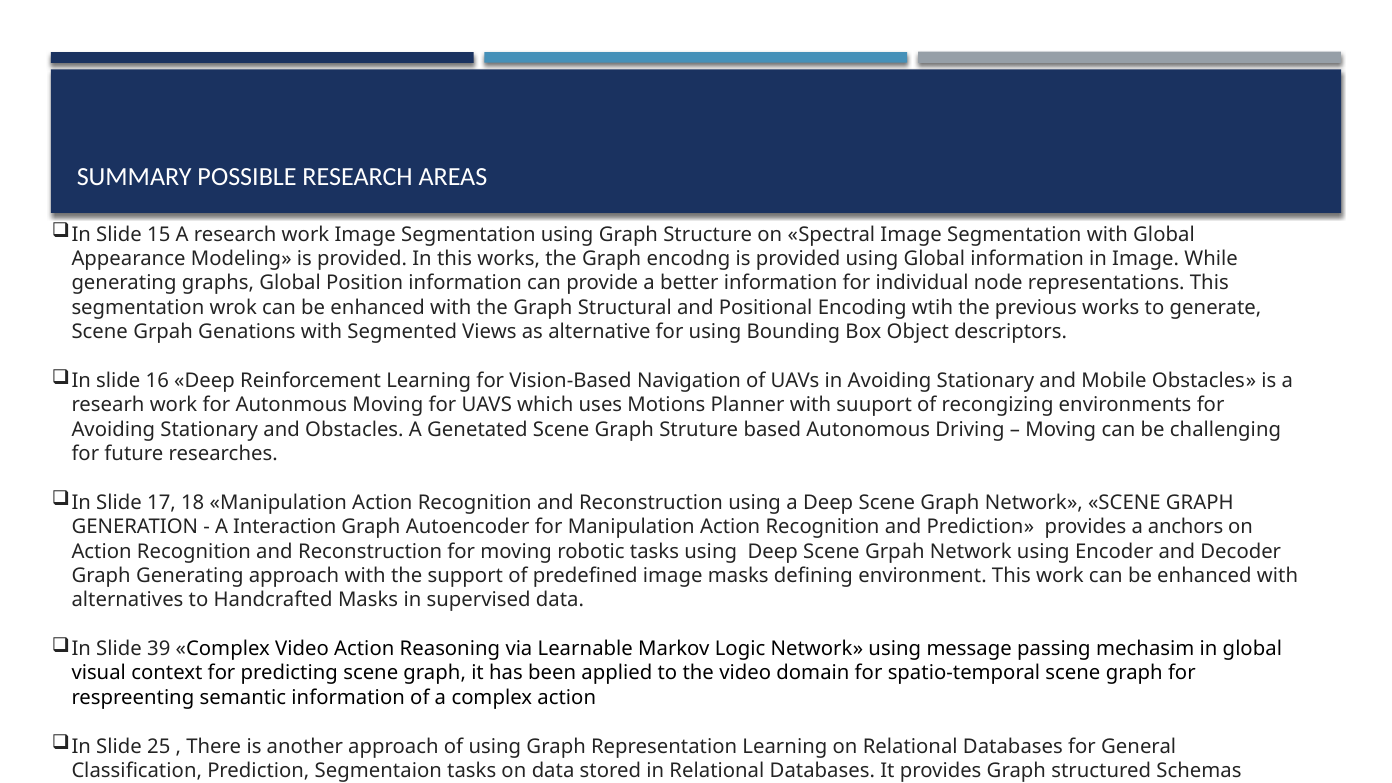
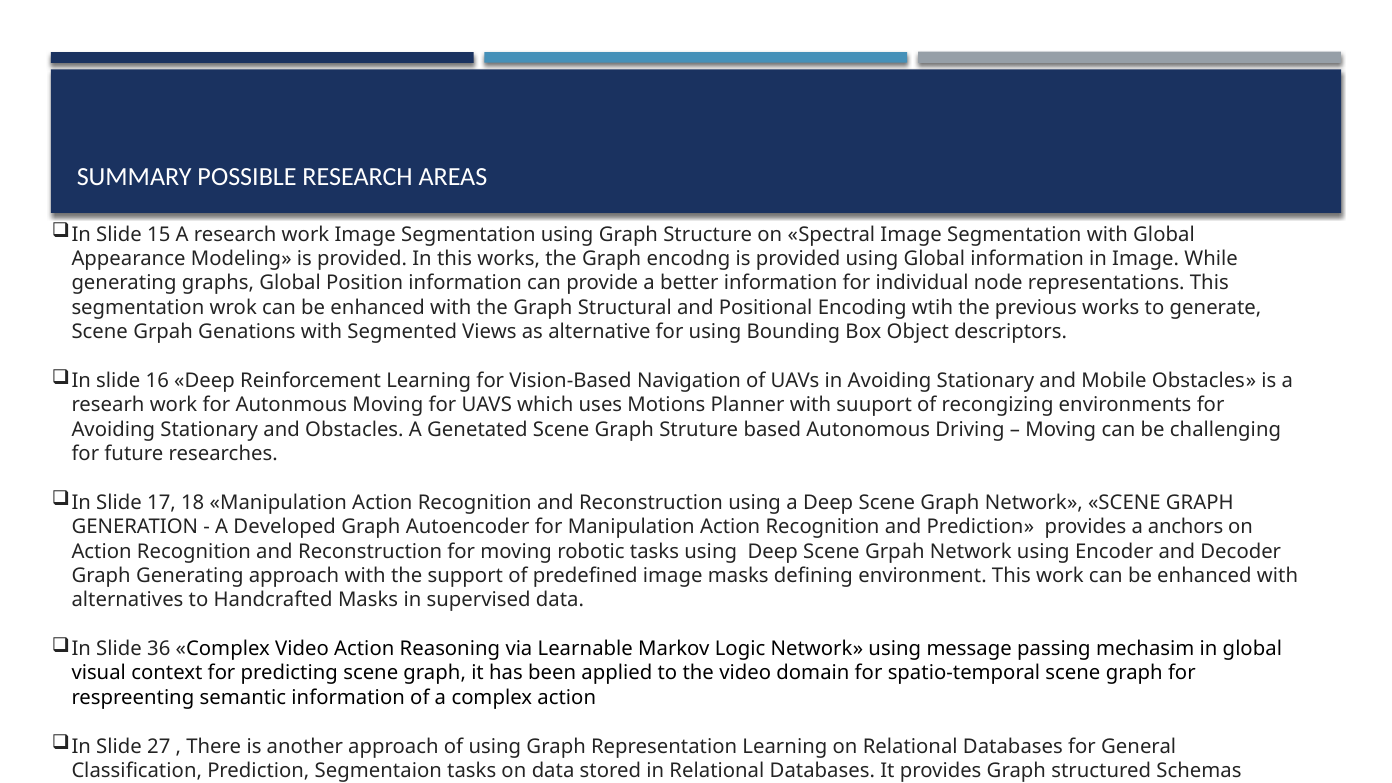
Interaction: Interaction -> Developed (285, 527)
39: 39 -> 36 (159, 649)
25: 25 -> 27 (159, 746)
